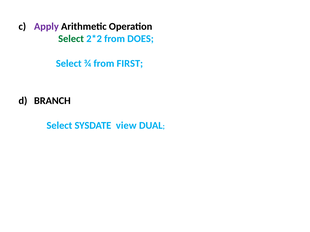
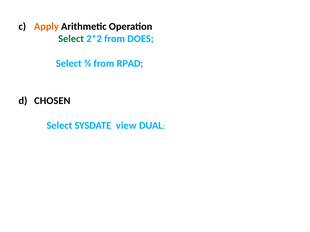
Apply colour: purple -> orange (46, 27)
FIRST: FIRST -> RPAD (130, 64)
BRANCH: BRANCH -> CHOSEN (52, 101)
